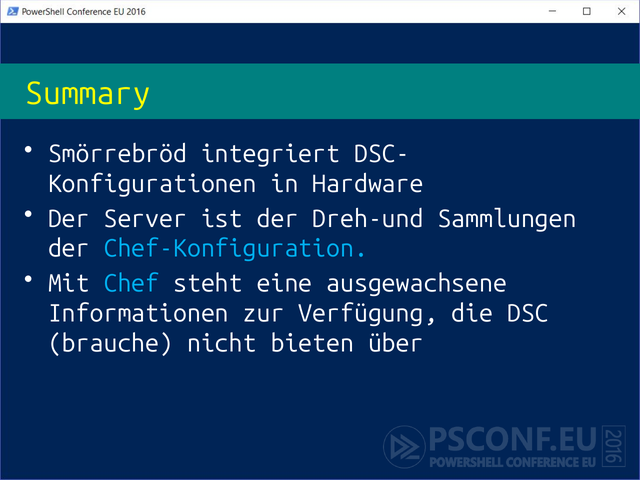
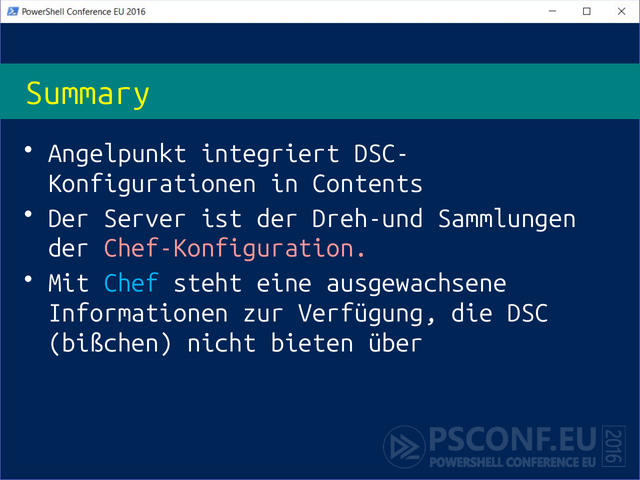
Smörrebröd: Smörrebröd -> Angelpunkt (118, 154)
Hardware: Hardware -> Contents (368, 184)
Chef-Konfiguration colour: light blue -> pink (236, 249)
brauche: brauche -> bißchen (111, 343)
